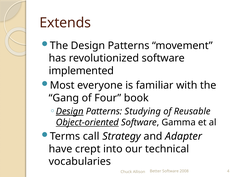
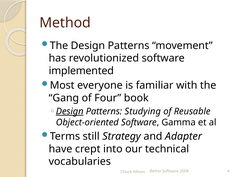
Extends: Extends -> Method (65, 23)
Object-oriented underline: present -> none (87, 122)
call: call -> still (91, 136)
